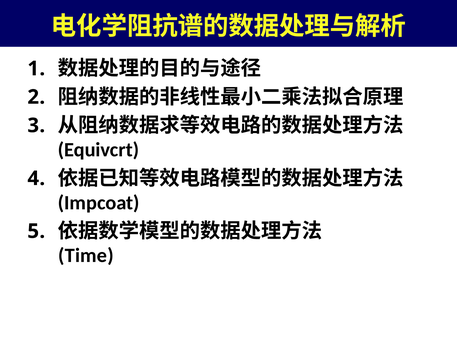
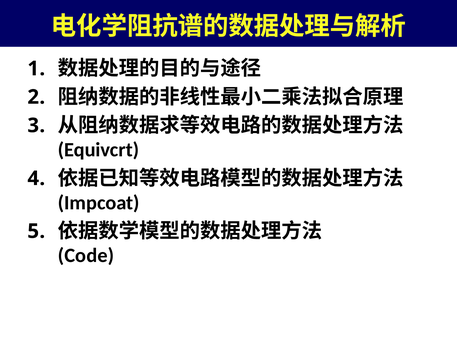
Time: Time -> Code (86, 255)
